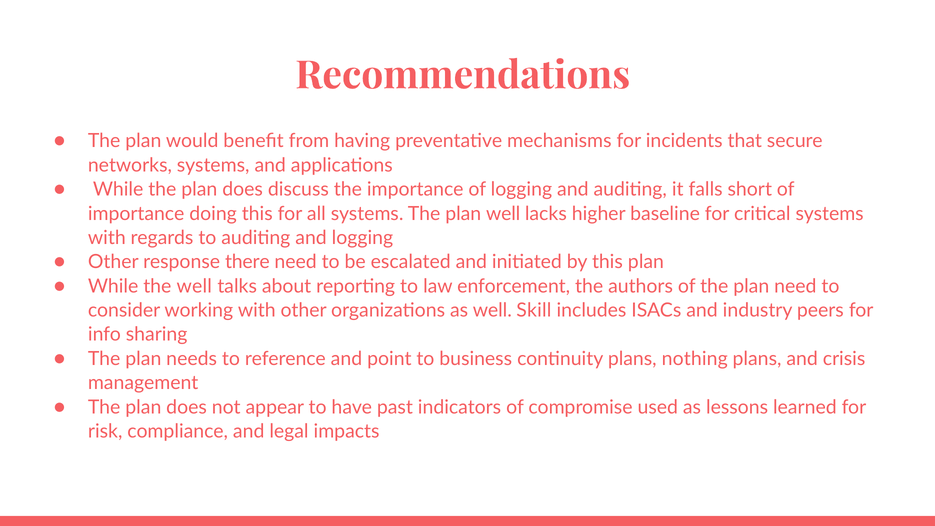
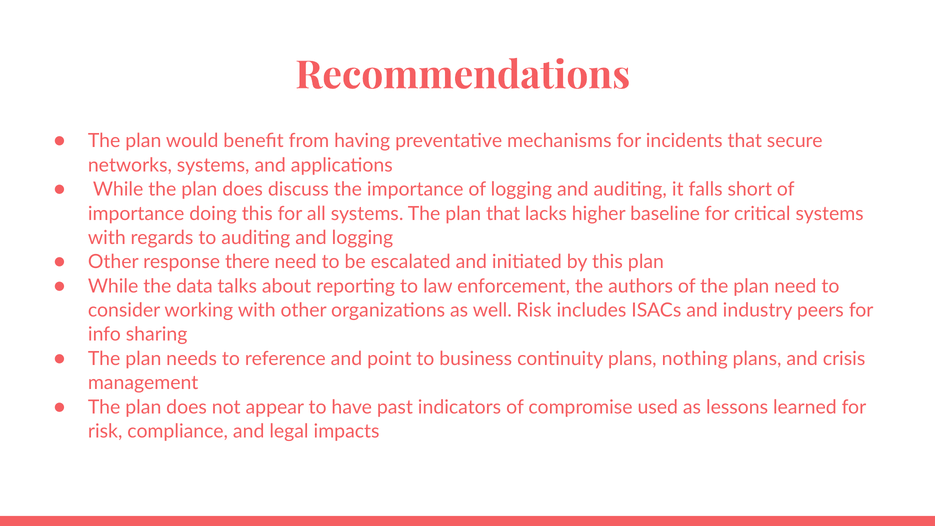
plan well: well -> that (503, 214)
the well: well -> data (194, 286)
well Skill: Skill -> Risk (534, 310)
